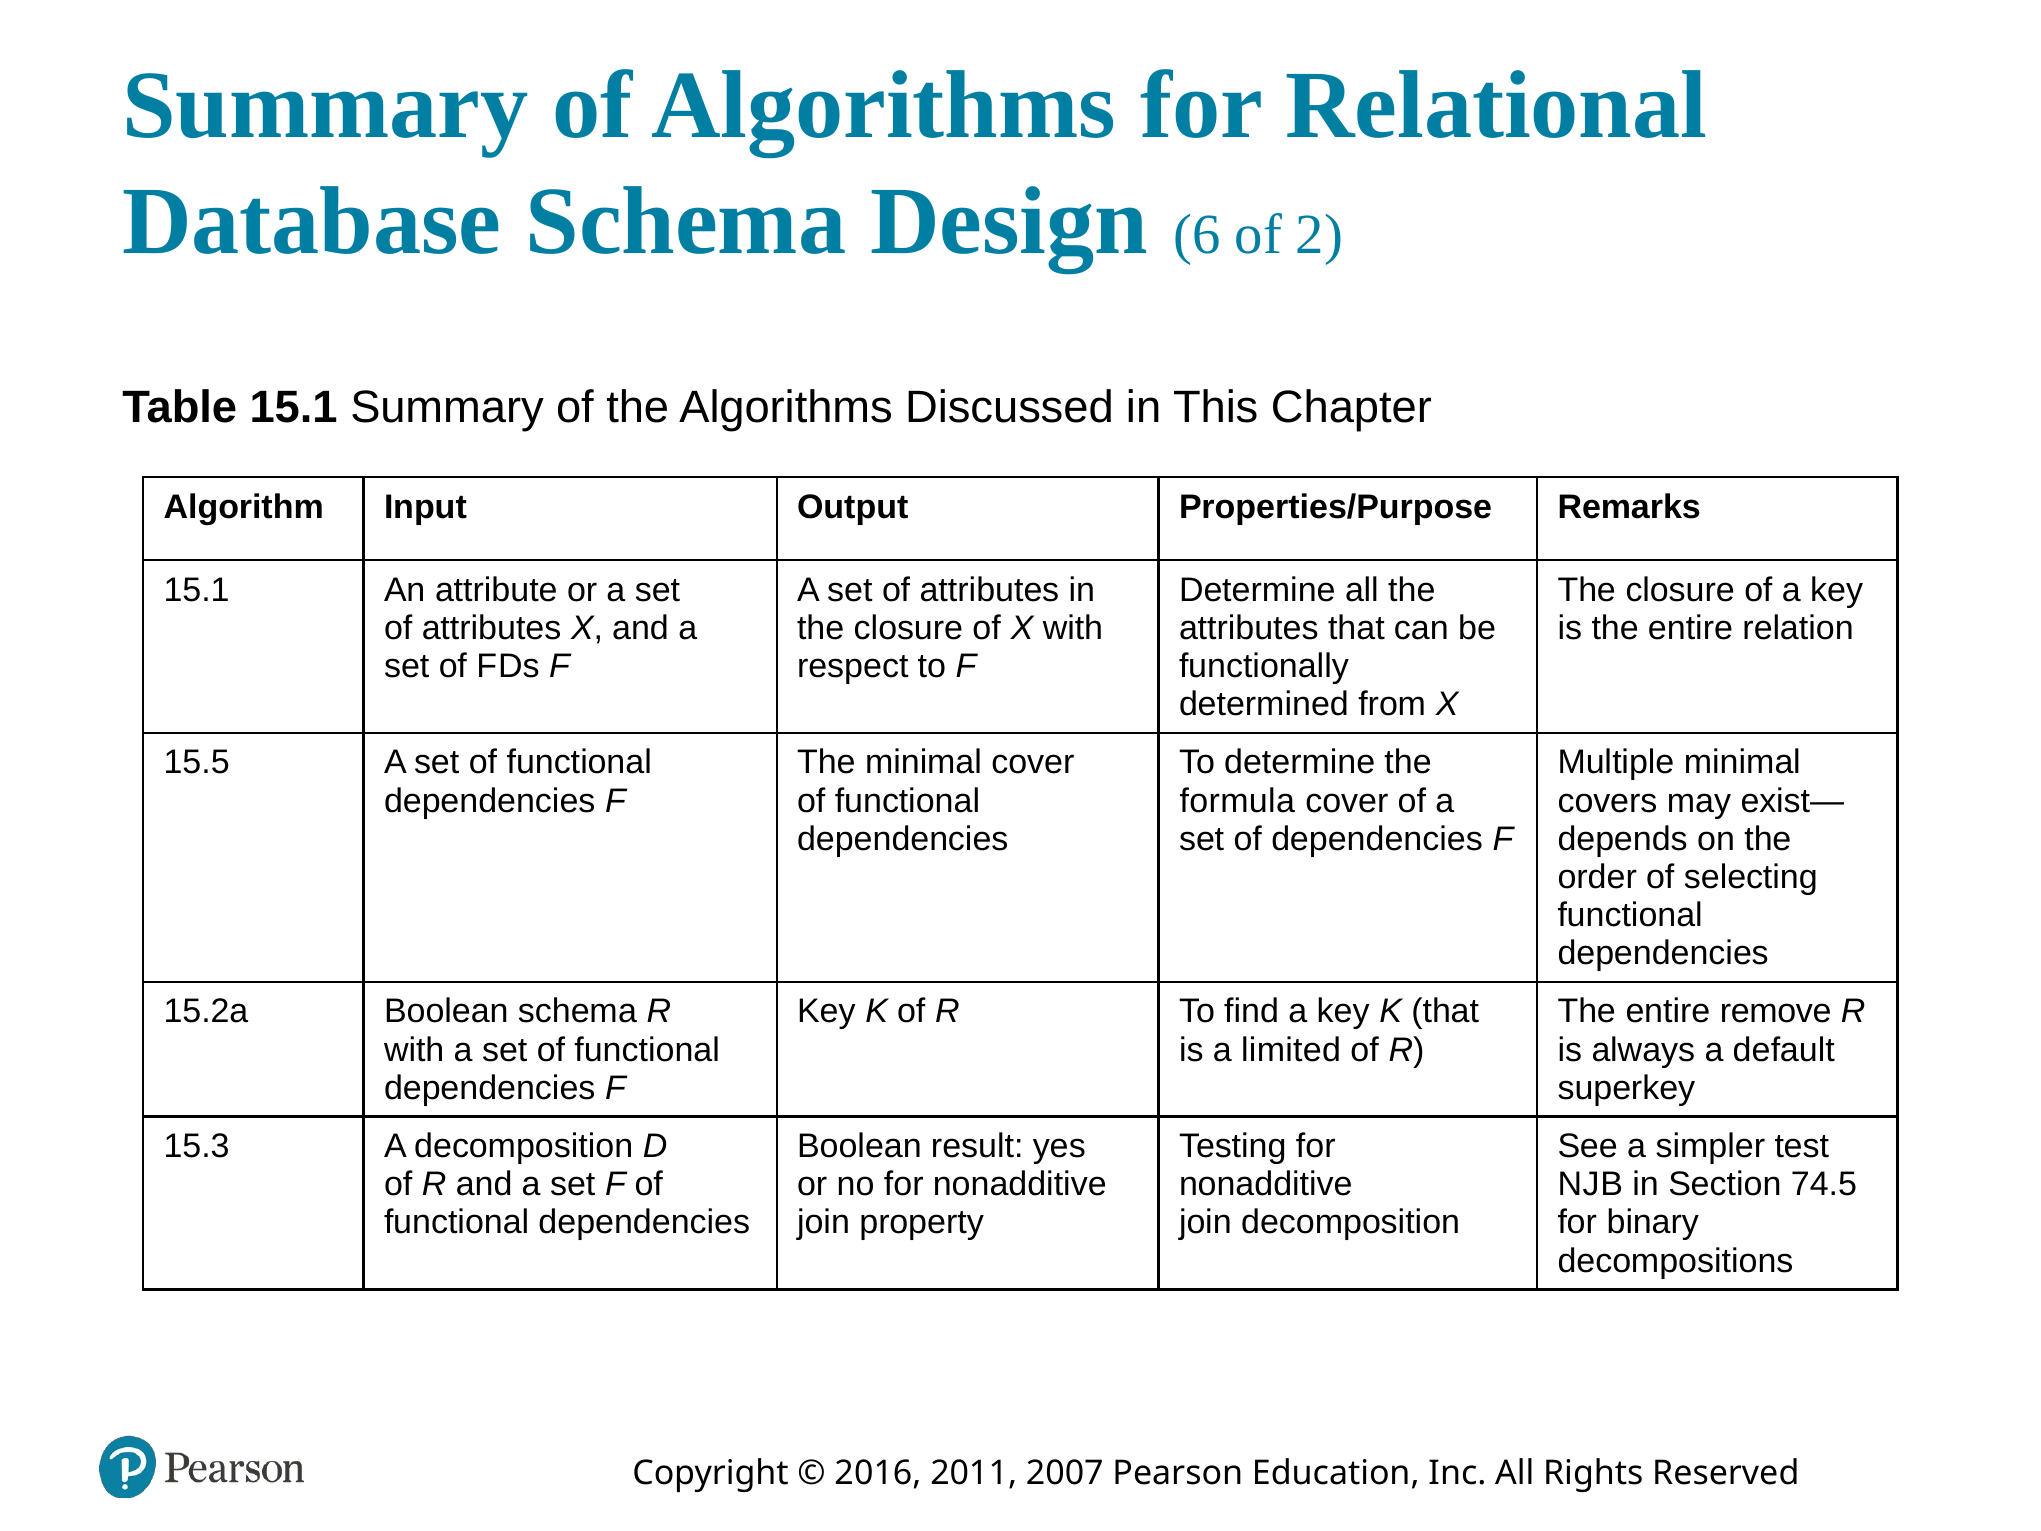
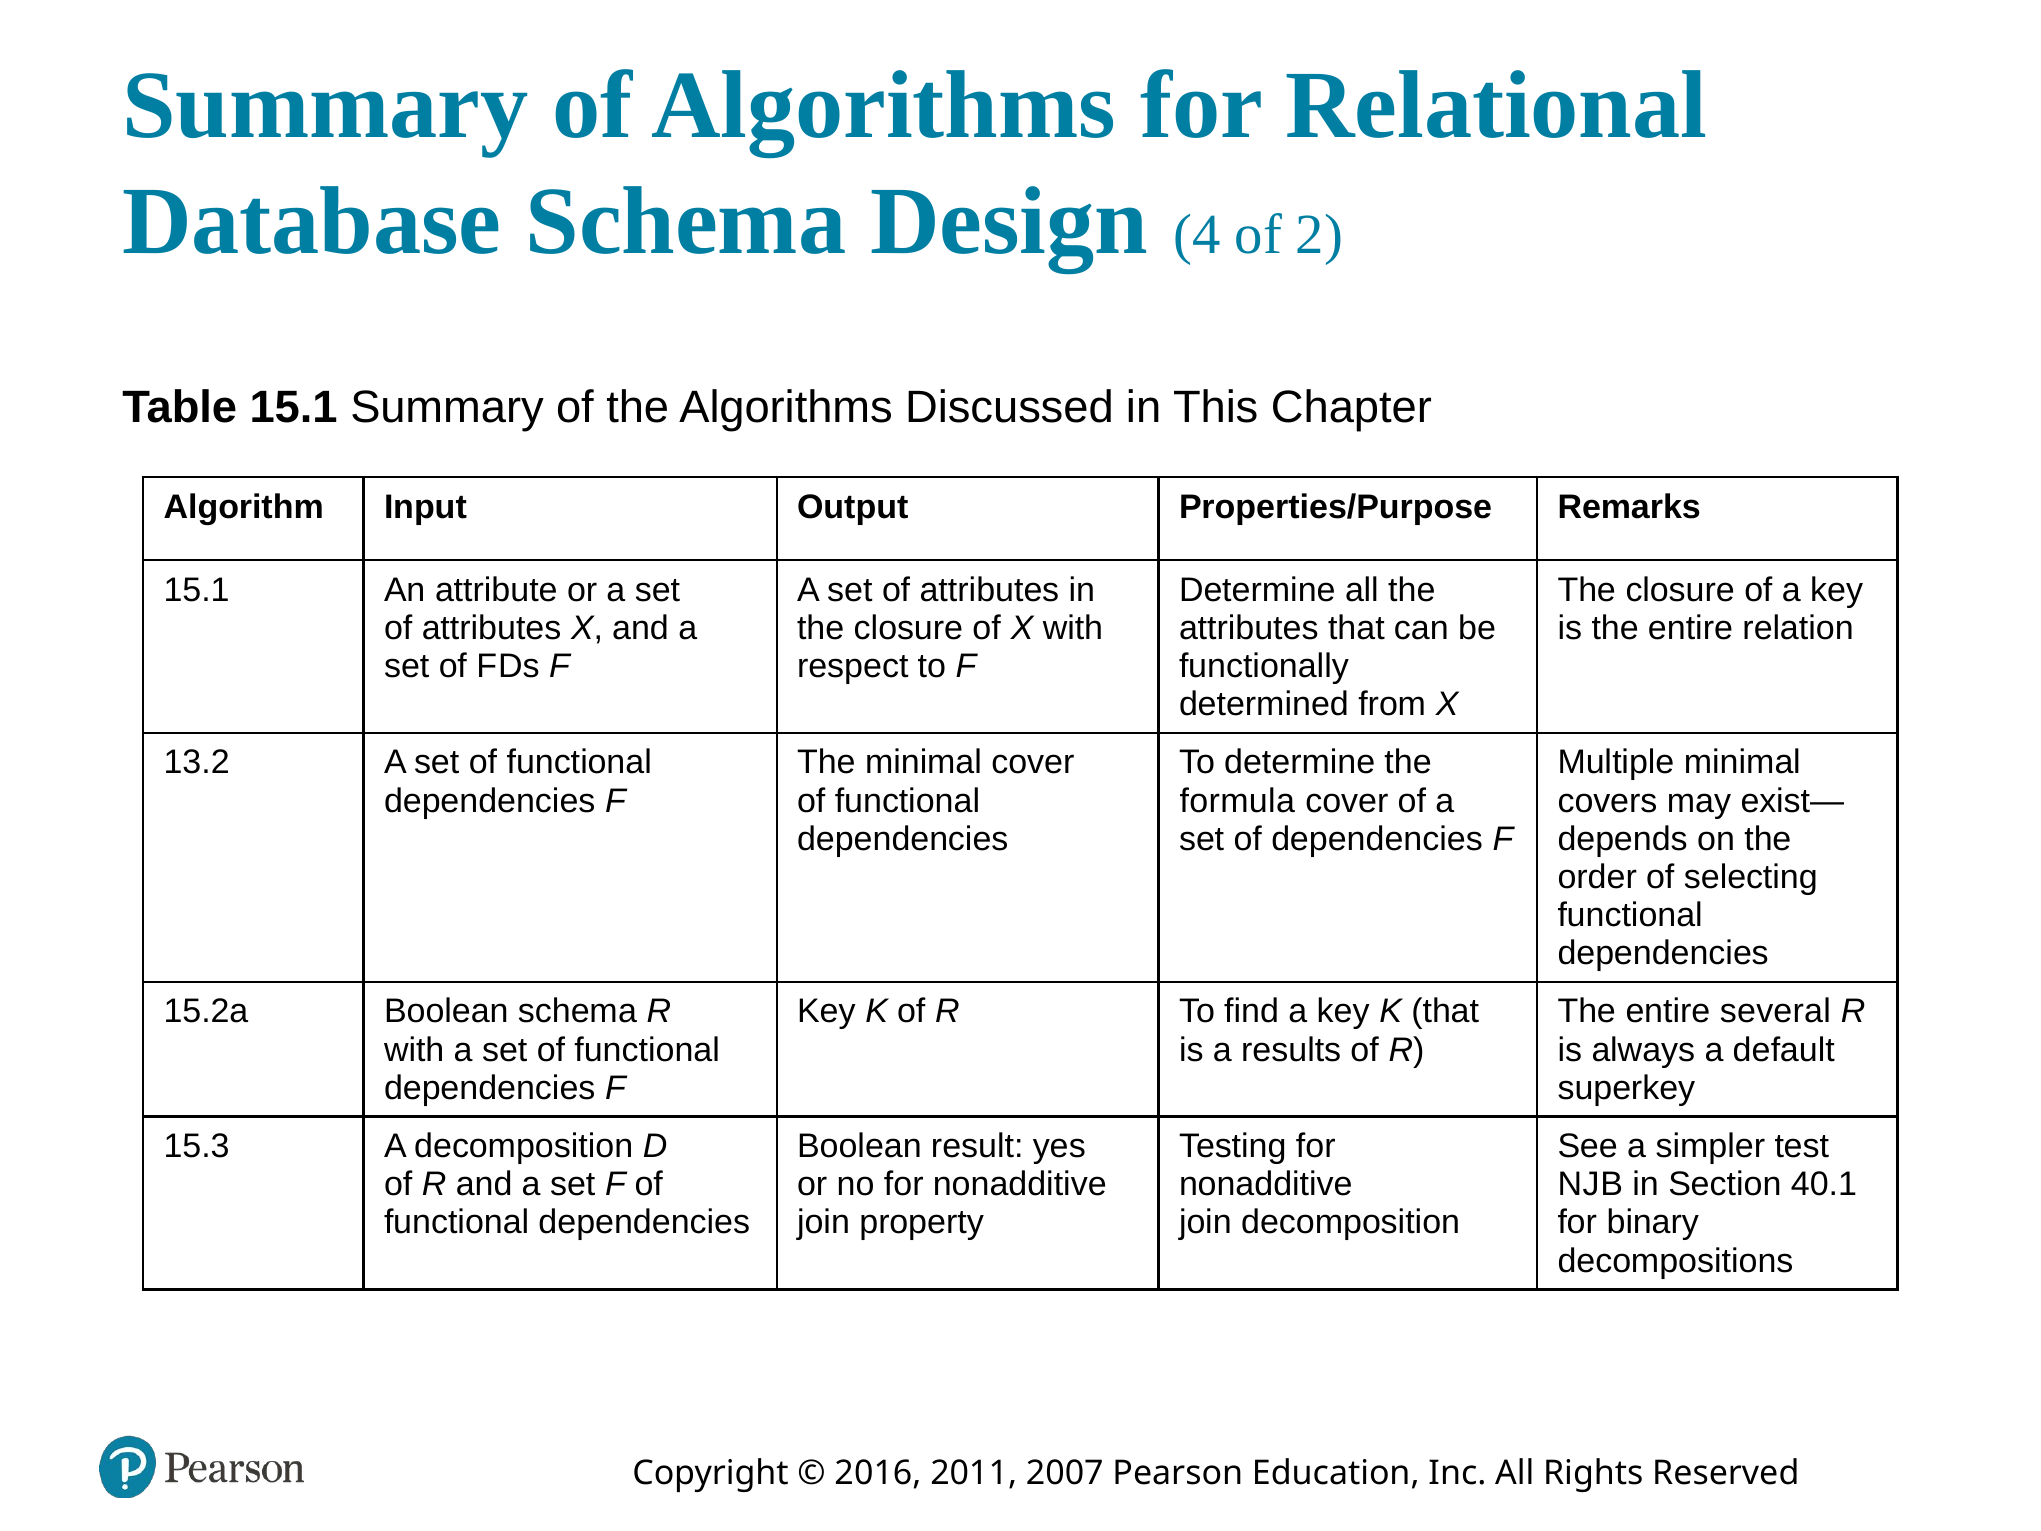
6: 6 -> 4 (1197, 234)
15.5: 15.5 -> 13.2 (197, 763)
remove: remove -> several (1775, 1012)
limited: limited -> results (1291, 1050)
74.5: 74.5 -> 40.1 (1824, 1184)
